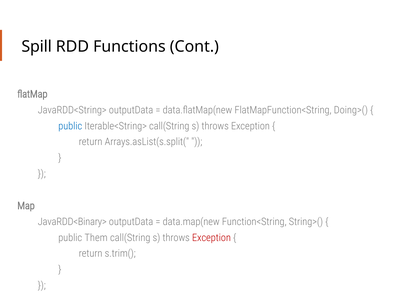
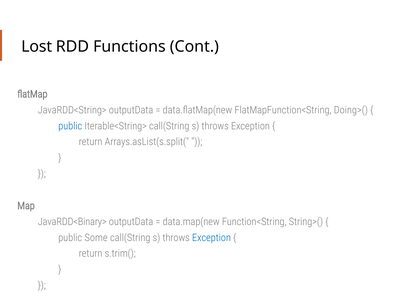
Spill: Spill -> Lost (37, 47)
Them: Them -> Some (96, 238)
Exception colour: red -> blue (211, 238)
